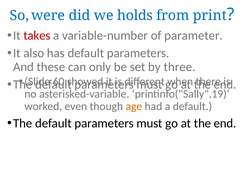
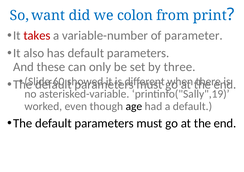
were: were -> want (48, 16)
holds: holds -> colon (135, 16)
age colour: orange -> black (134, 106)
